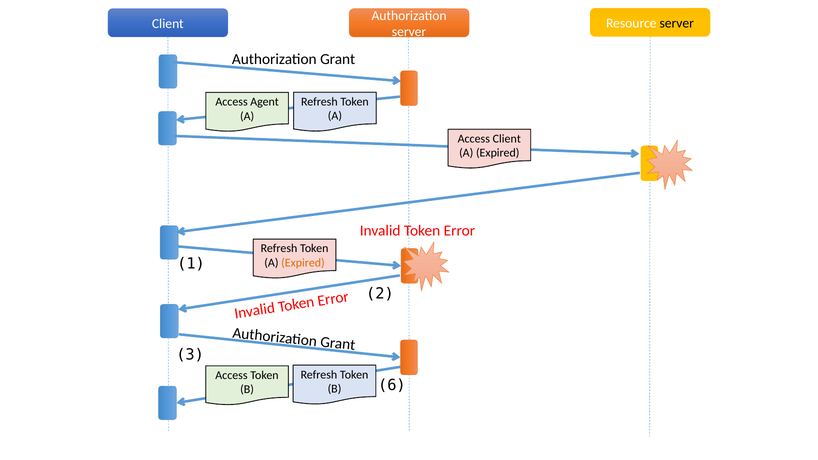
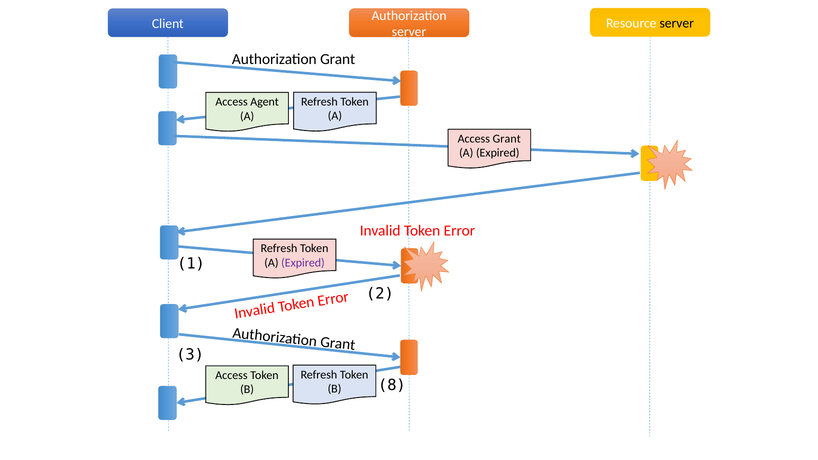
Access Client: Client -> Grant (507, 139)
Expired colour: orange -> purple (303, 263)
6: 6 -> 8 (392, 385)
